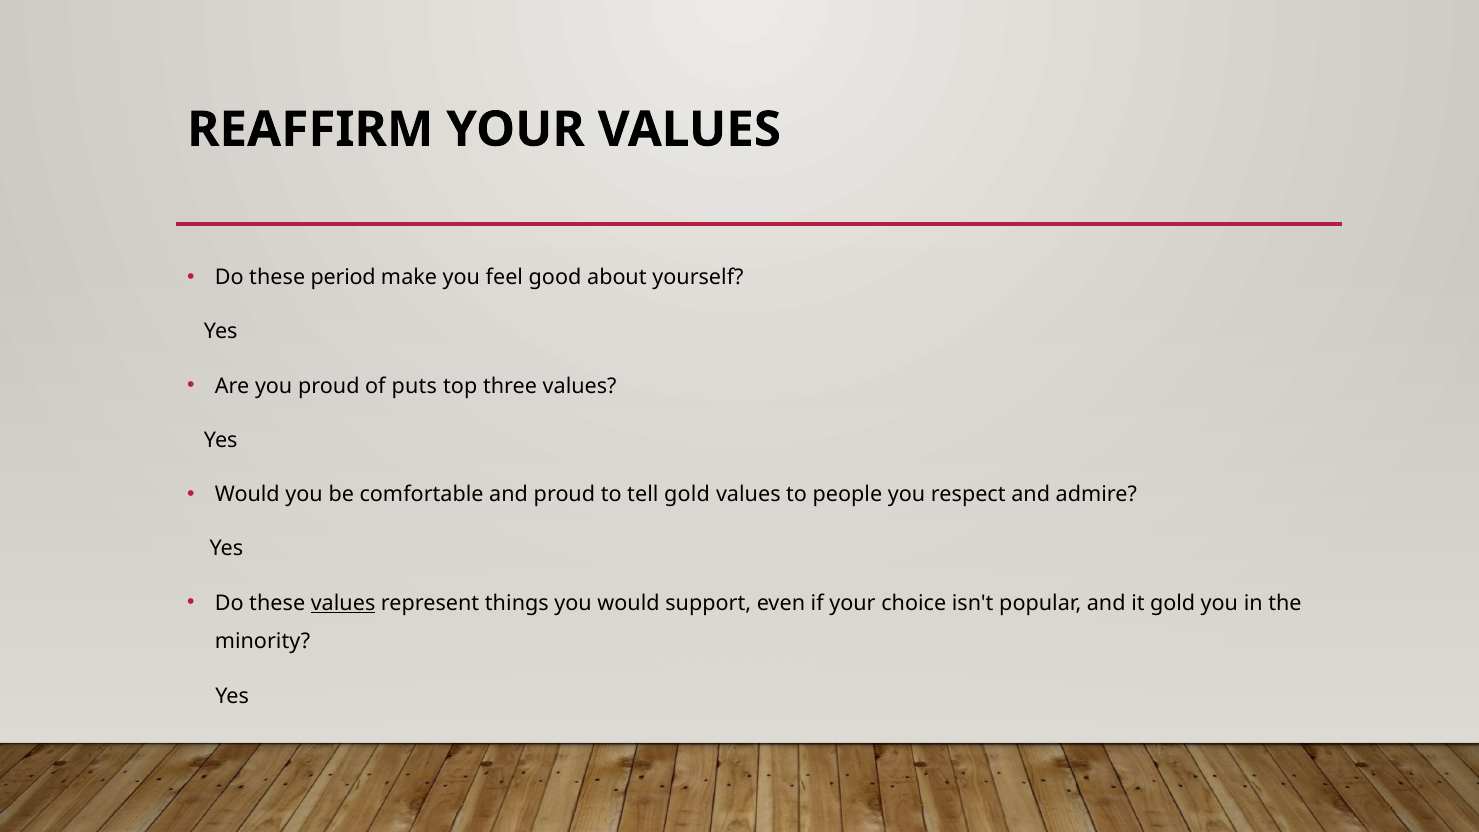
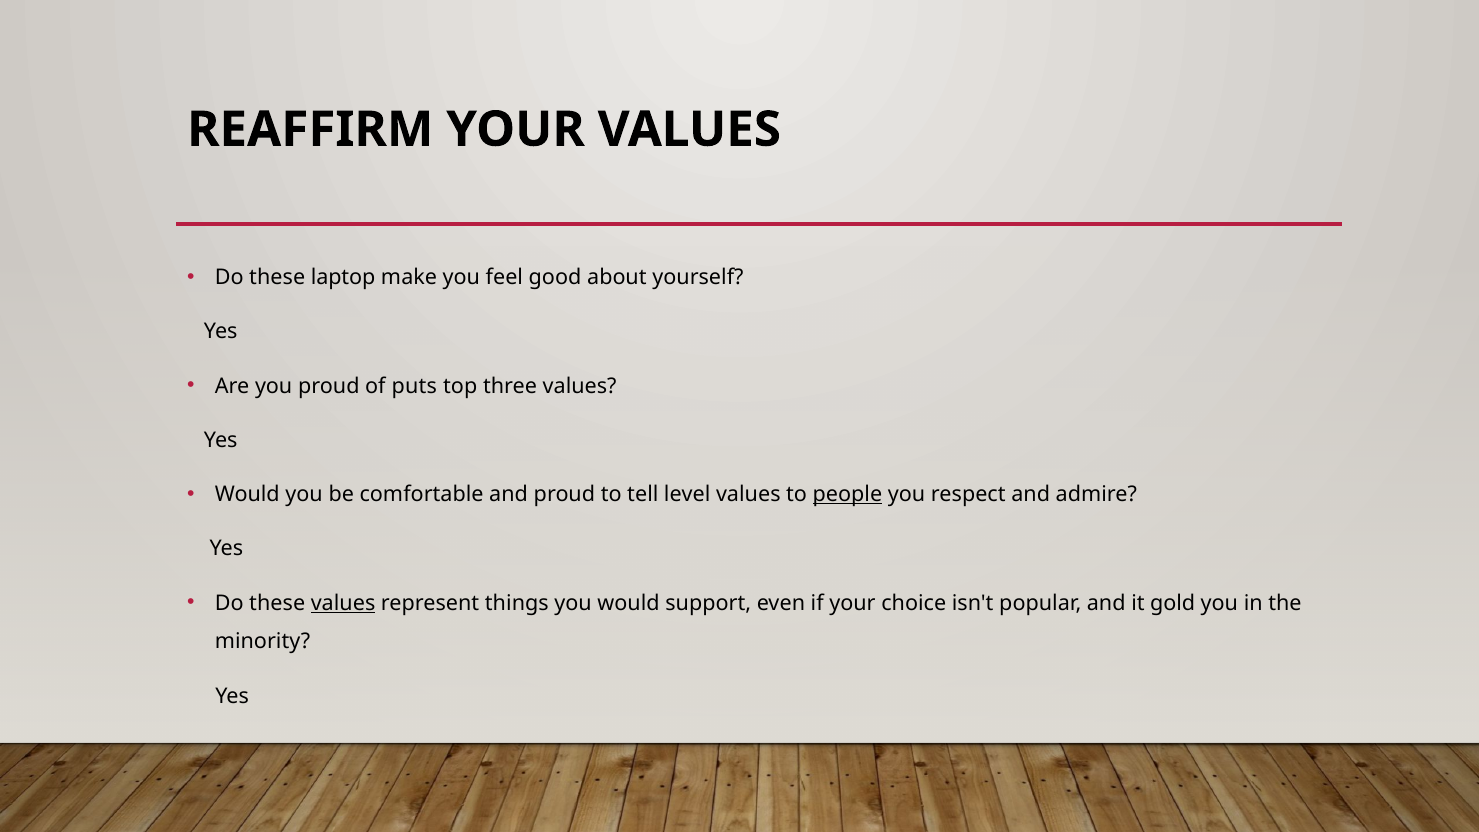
period: period -> laptop (343, 277)
tell gold: gold -> level (687, 494)
people underline: none -> present (847, 494)
